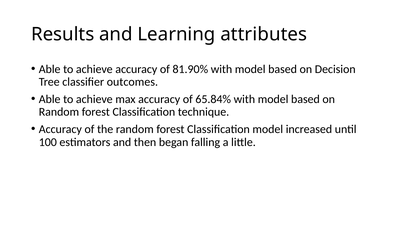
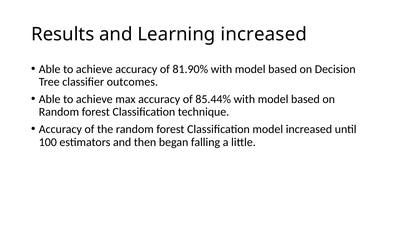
Learning attributes: attributes -> increased (264, 34)
65.84%: 65.84% -> 85.44% (213, 99)
